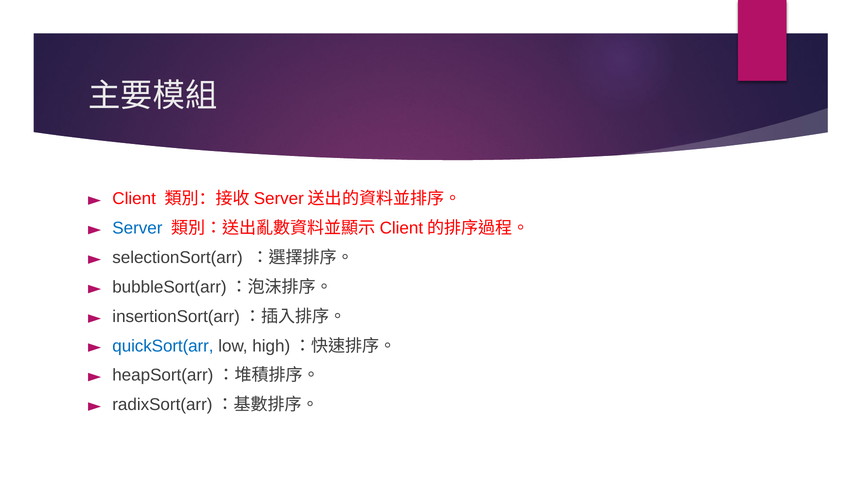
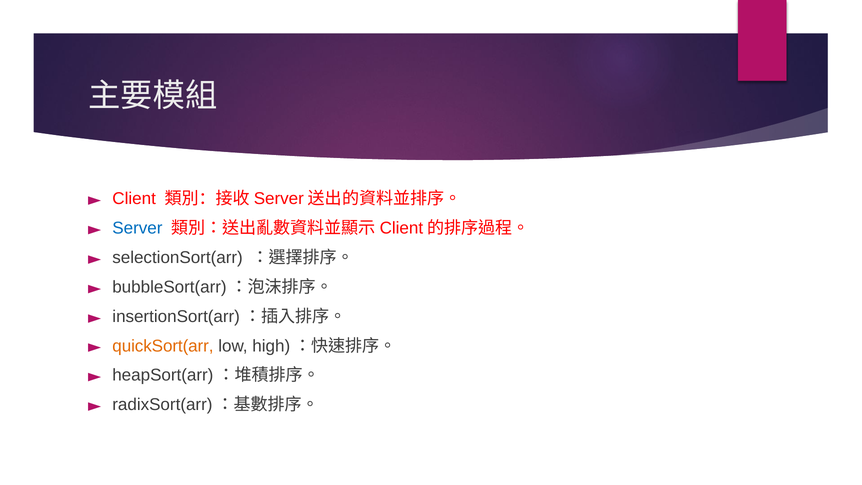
quickSort(arr colour: blue -> orange (163, 346)
